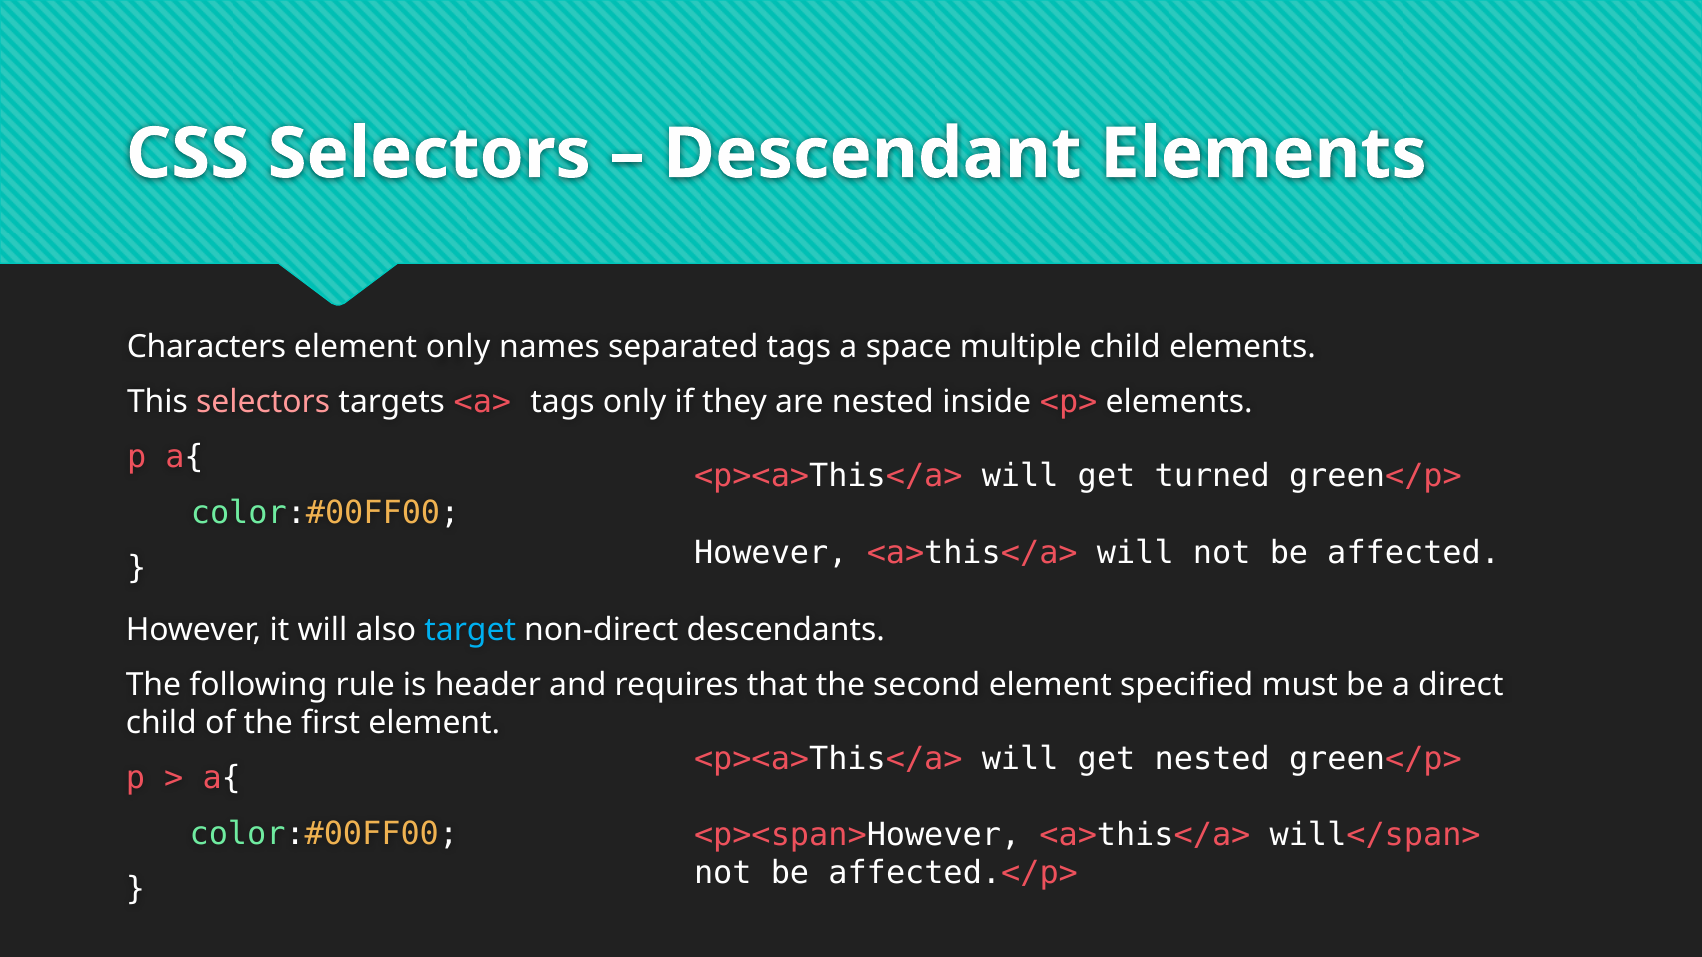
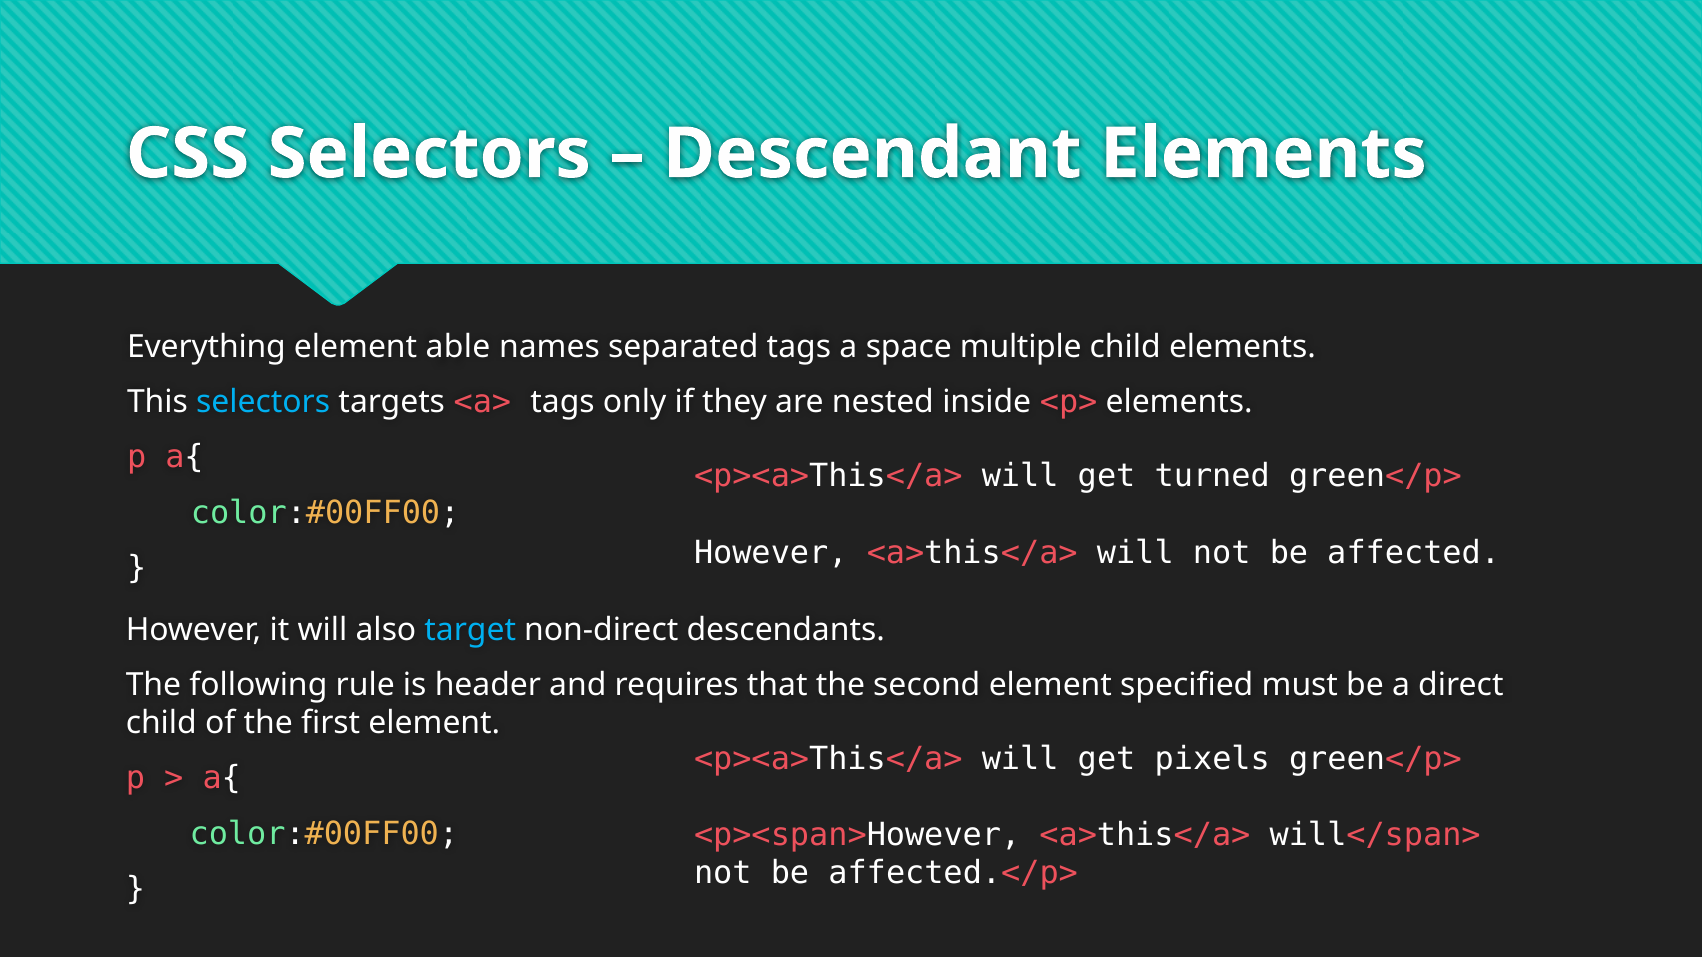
Characters: Characters -> Everything (206, 347)
element only: only -> able (458, 347)
selectors colour: pink -> light blue (263, 402)
get nested: nested -> pixels (1212, 759)
